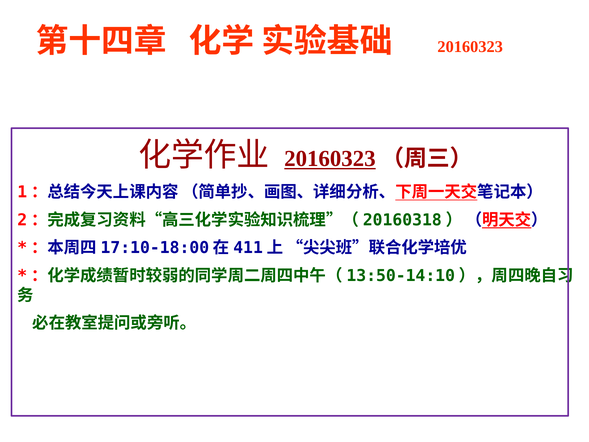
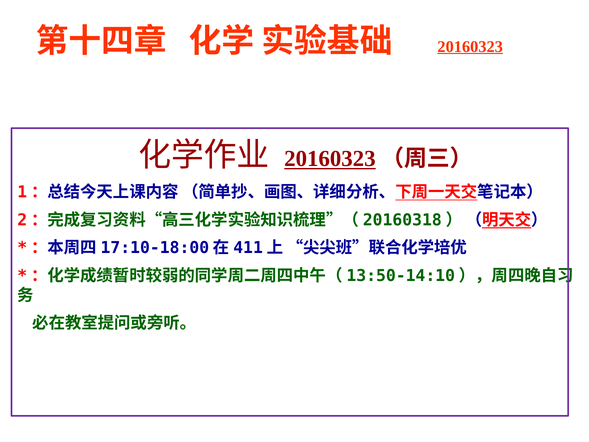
20160323 underline: none -> present (470, 47)
